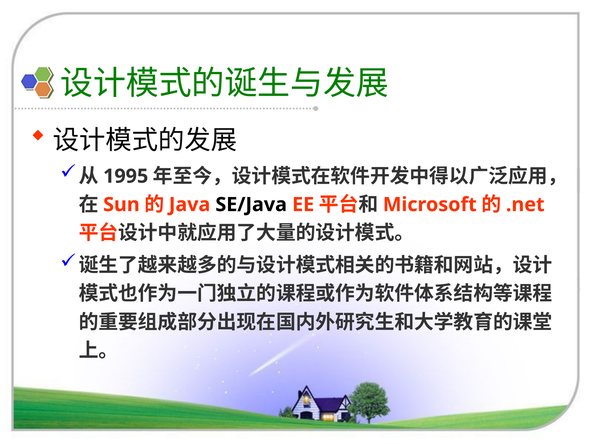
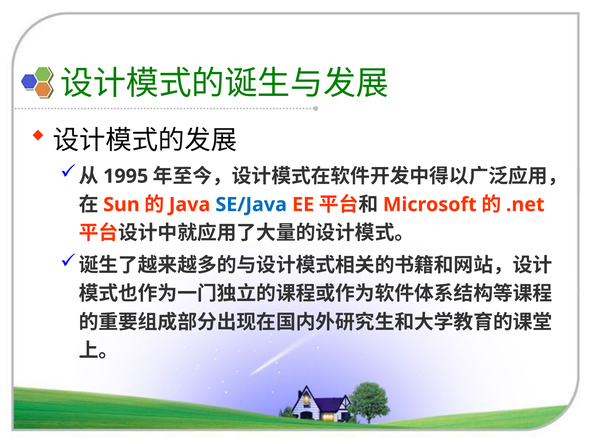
SE/Java colour: black -> blue (251, 205)
